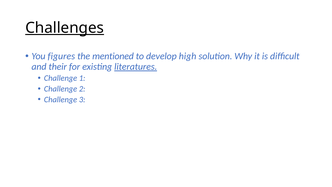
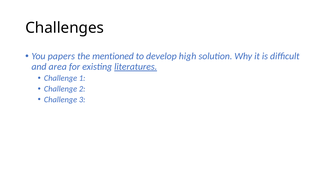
Challenges underline: present -> none (65, 28)
figures: figures -> papers (61, 56)
their: their -> area (58, 67)
